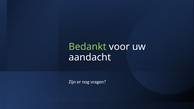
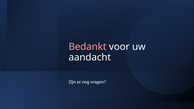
Bedankt colour: light green -> pink (88, 47)
